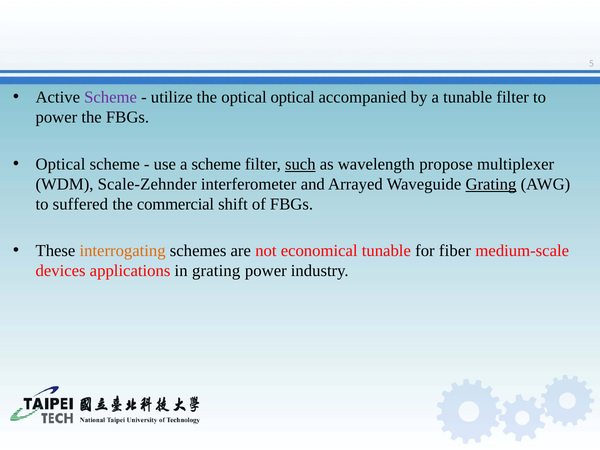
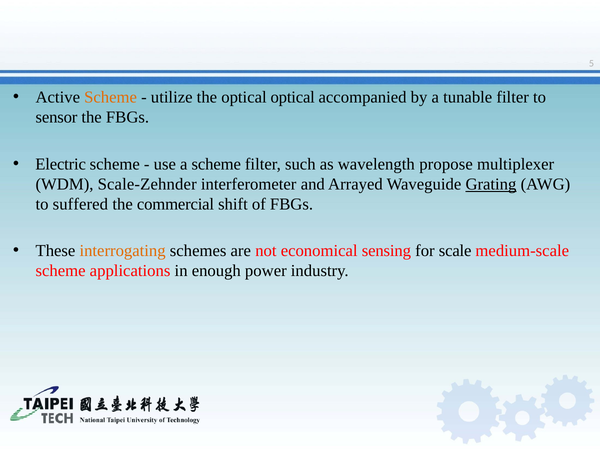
Scheme colour: purple -> orange (111, 97)
power: power -> sensor (56, 117)
Optical: Optical -> Electric (61, 164)
such underline: present -> none (300, 164)
economical tunable: tunable -> sensing (386, 251)
fiber: fiber -> scale (455, 251)
devices: devices -> scheme (61, 271)
in grating: grating -> enough (216, 271)
